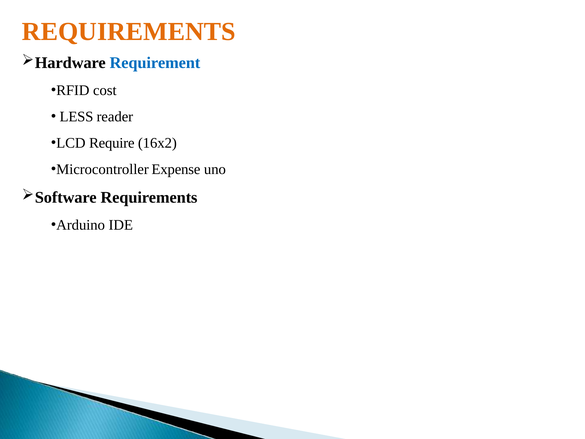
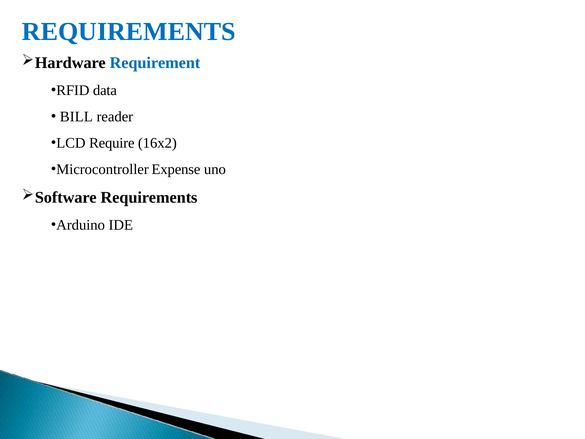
REQUIREMENTS colour: orange -> blue (129, 32)
cost: cost -> data (105, 90)
LESS: LESS -> BILL (76, 117)
